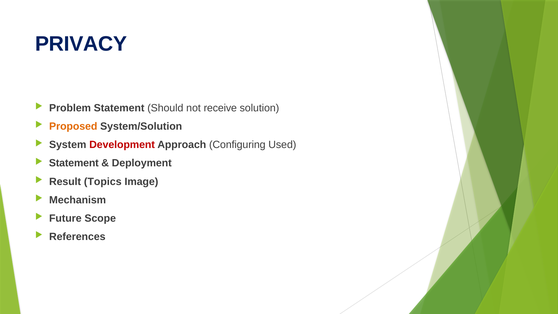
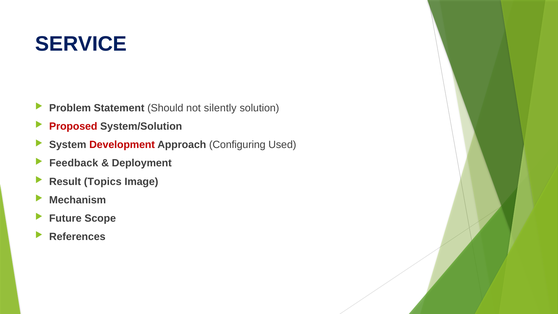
PRIVACY: PRIVACY -> SERVICE (81, 44)
receive: receive -> silently (220, 108)
Proposed colour: orange -> red (73, 126)
Statement: Statement -> Feedback (74, 163)
